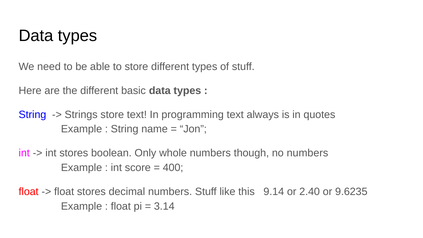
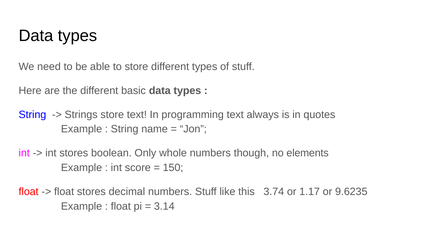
no numbers: numbers -> elements (308, 153)
400: 400 -> 150 (173, 168)
9.14: 9.14 -> 3.74 (274, 192)
2.40: 2.40 -> 1.17 (310, 192)
